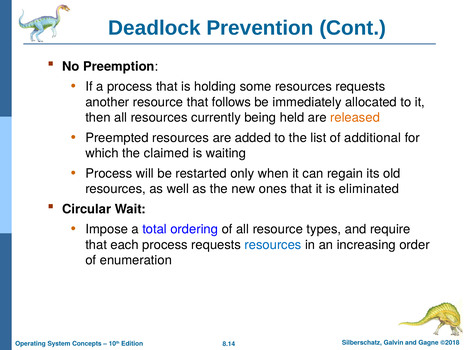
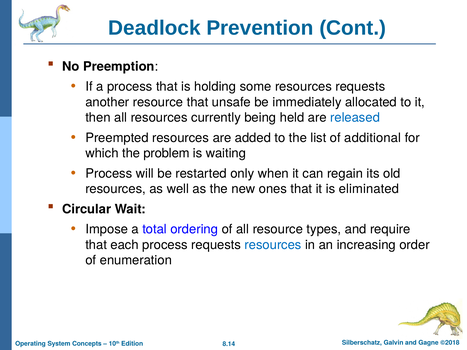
follows: follows -> unsafe (231, 102)
released colour: orange -> blue (355, 118)
claimed: claimed -> problem (167, 153)
